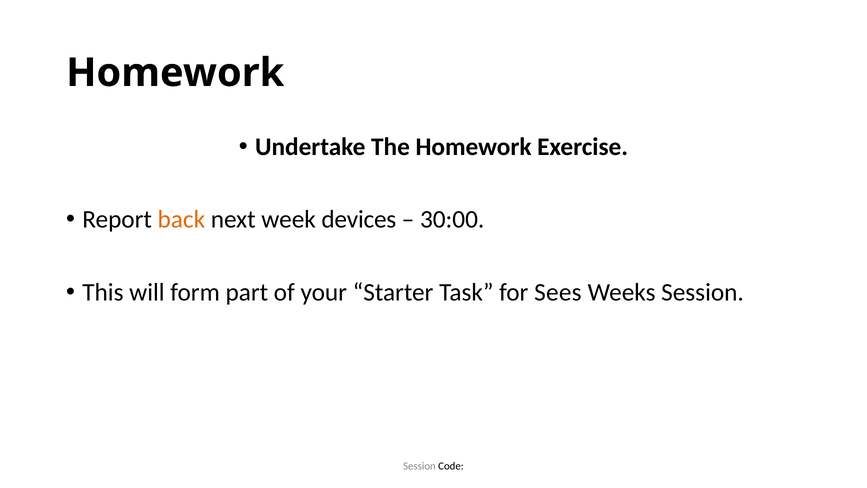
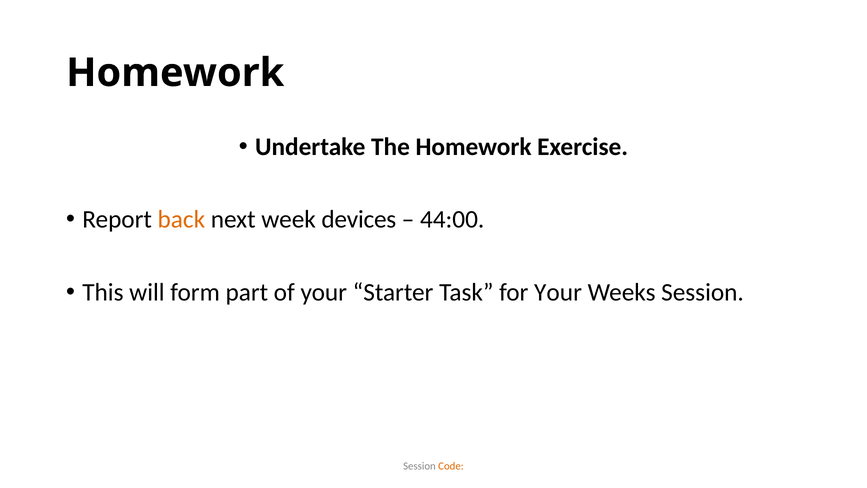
30:00: 30:00 -> 44:00 (452, 219)
for Sees: Sees -> Your (558, 292)
Code colour: black -> orange (451, 466)
